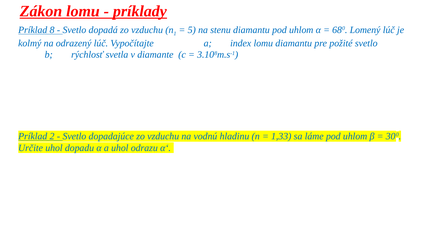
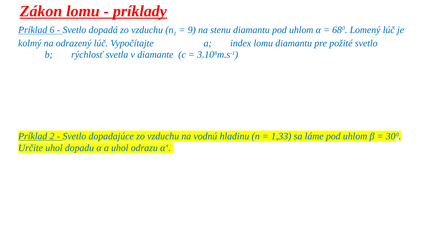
8: 8 -> 6 (52, 30)
5: 5 -> 9 (192, 30)
